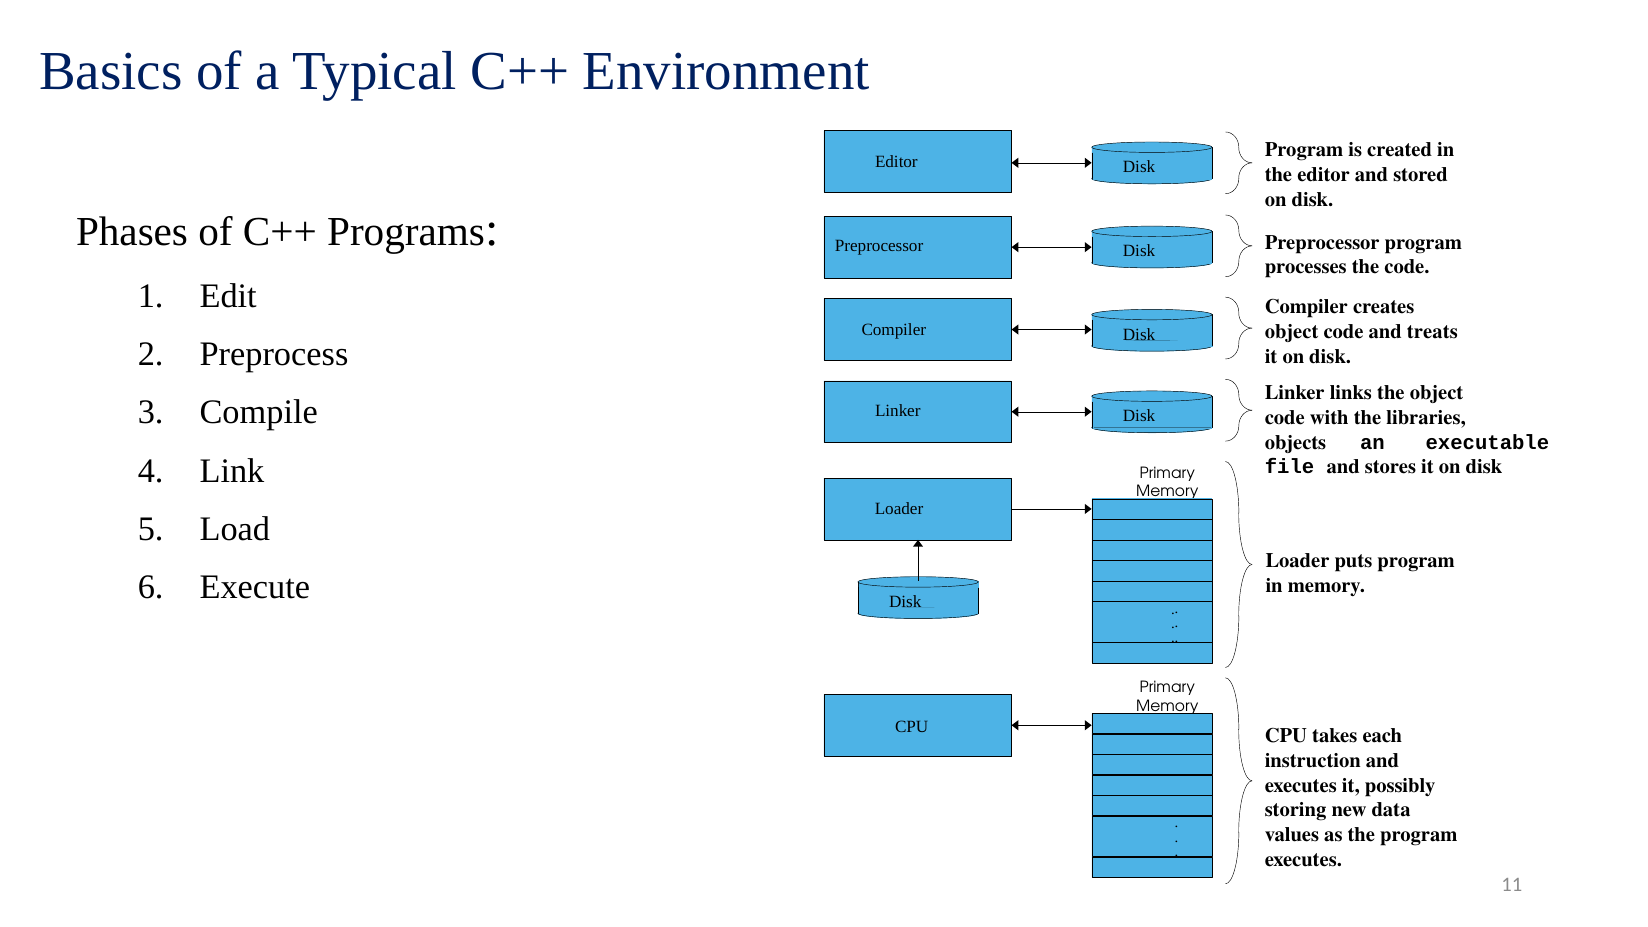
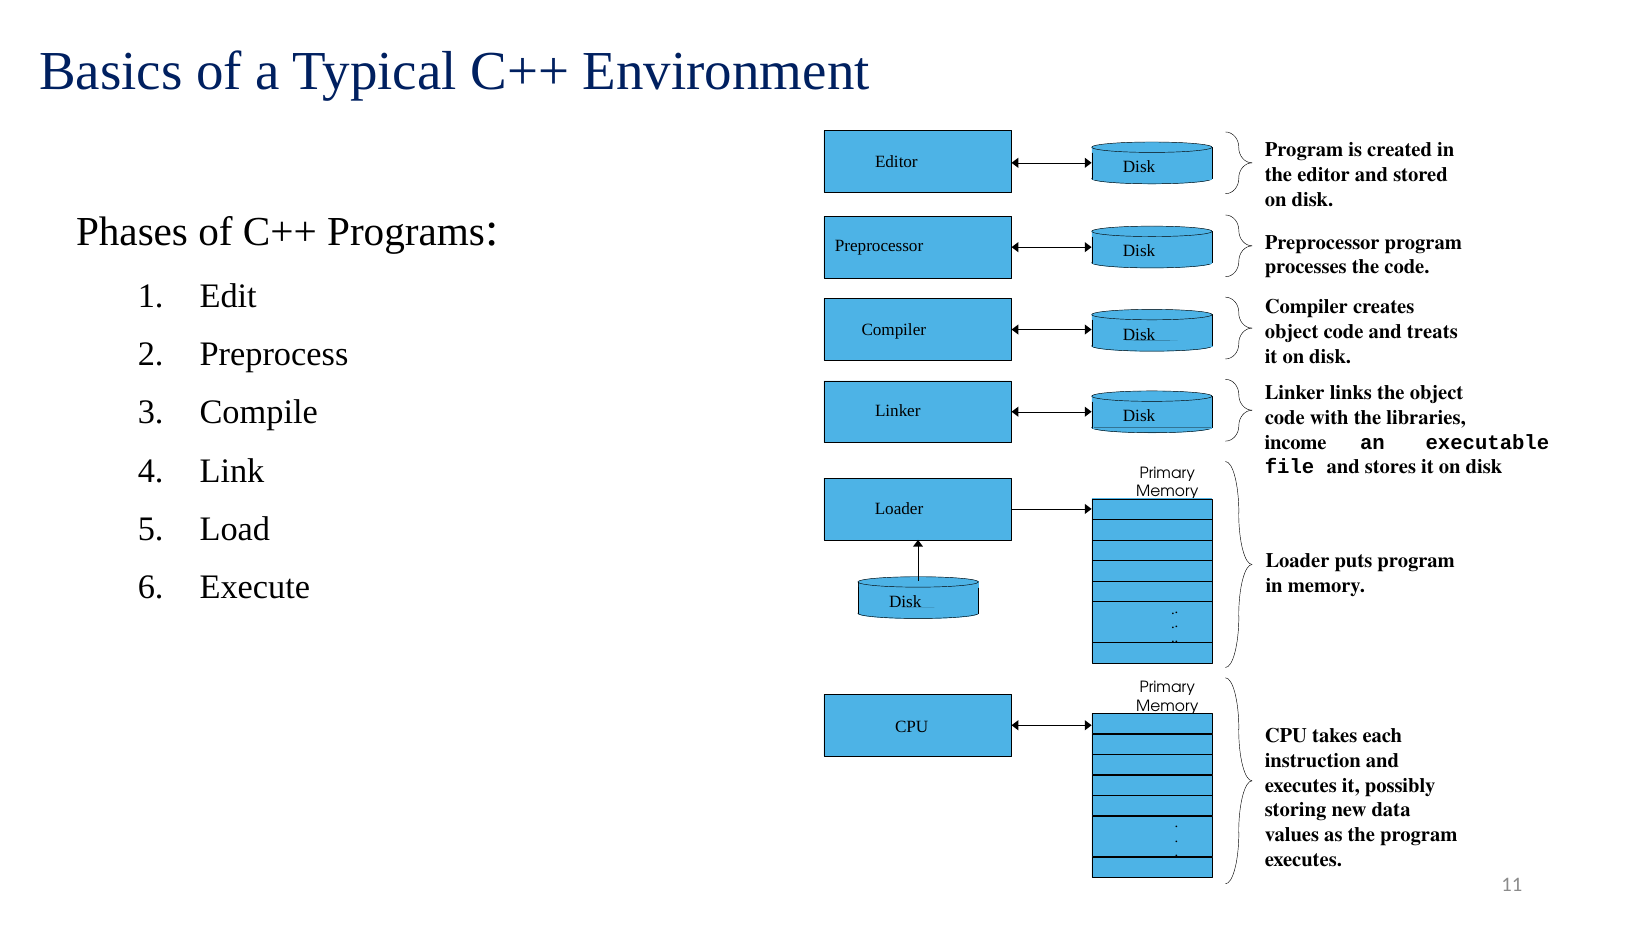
objects: objects -> income (1296, 442)
